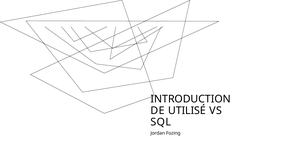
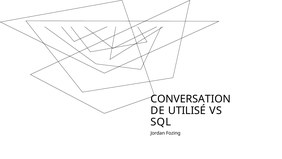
INTRODUCTION: INTRODUCTION -> CONVERSATION (191, 99)
